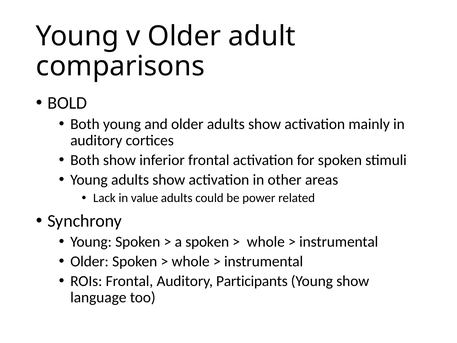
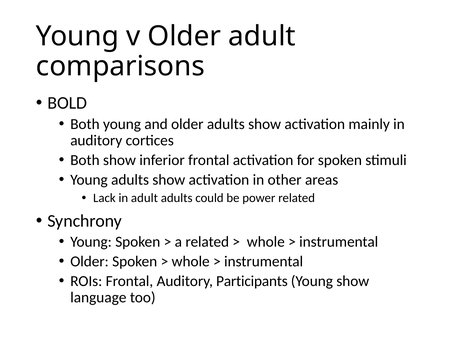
in value: value -> adult (144, 198)
a spoken: spoken -> related (207, 242)
